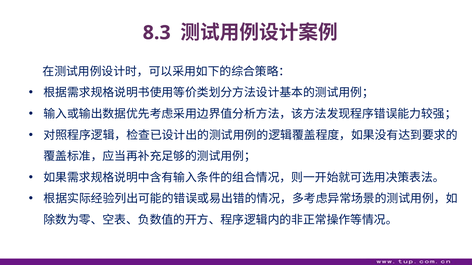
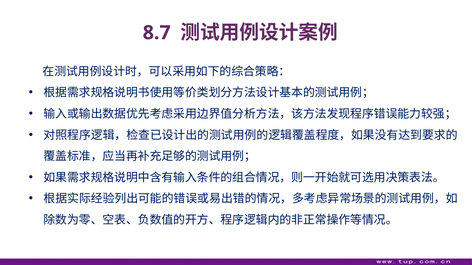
8.3: 8.3 -> 8.7 (157, 33)
